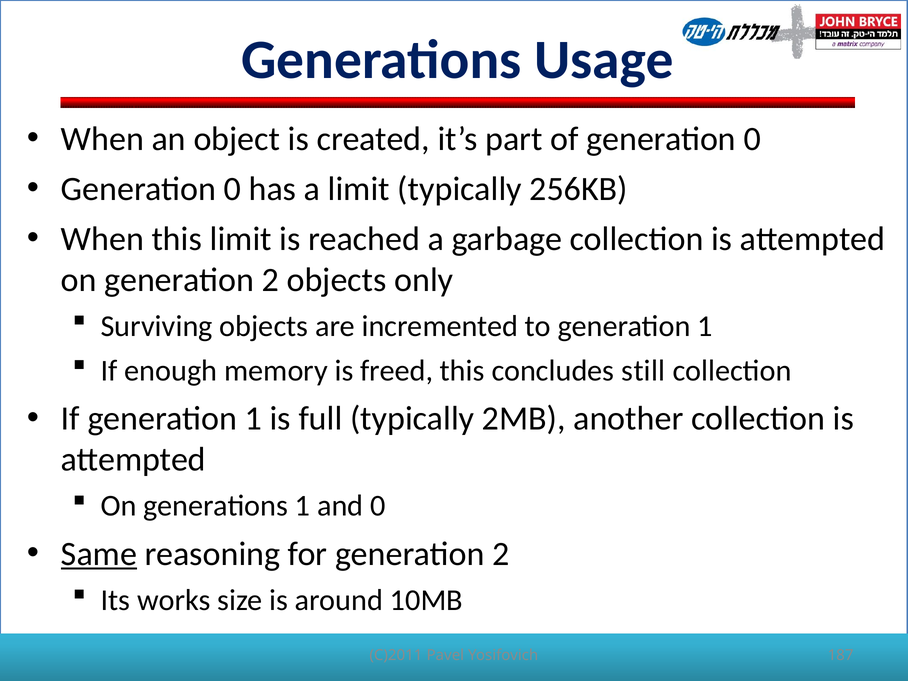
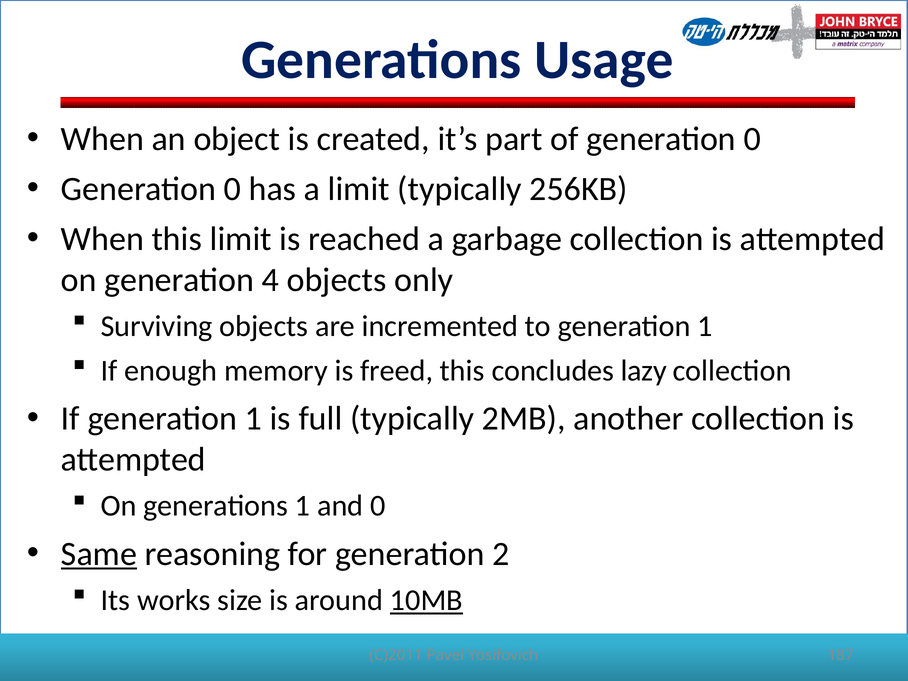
on generation 2: 2 -> 4 (270, 280)
still: still -> lazy (644, 371)
10MB underline: none -> present (426, 600)
